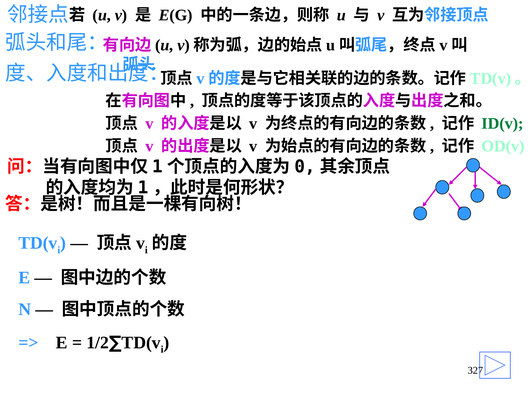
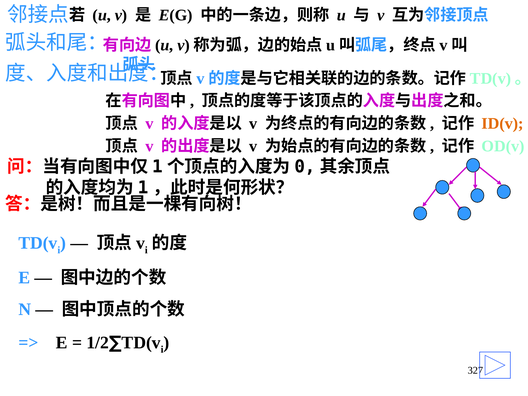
ID(v colour: green -> orange (503, 124)
